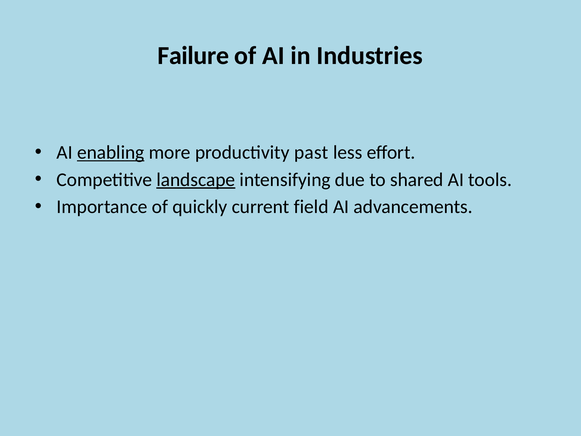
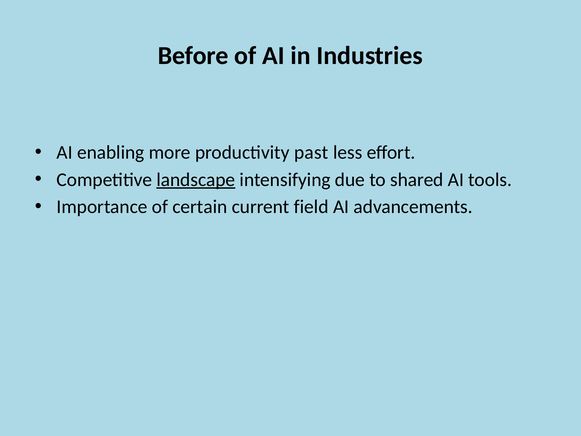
Failure: Failure -> Before (193, 56)
enabling underline: present -> none (111, 152)
quickly: quickly -> certain (200, 207)
